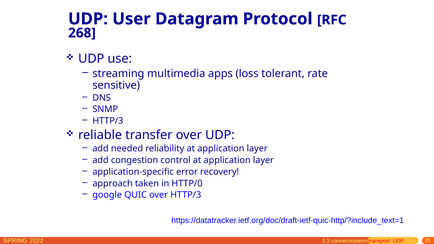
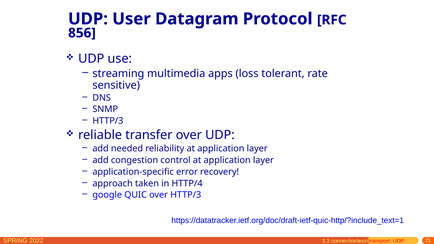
268: 268 -> 856 (82, 33)
HTTP/0: HTTP/0 -> HTTP/4 (187, 183)
